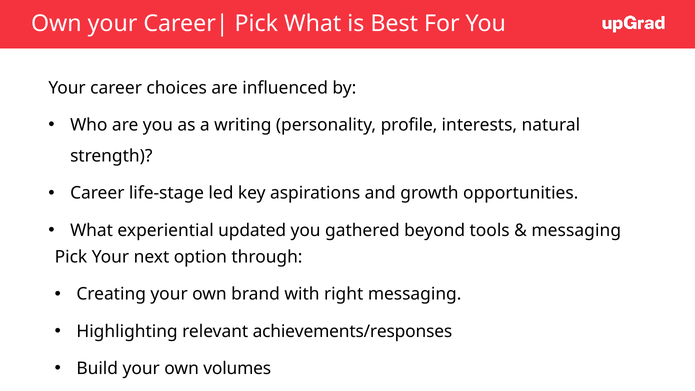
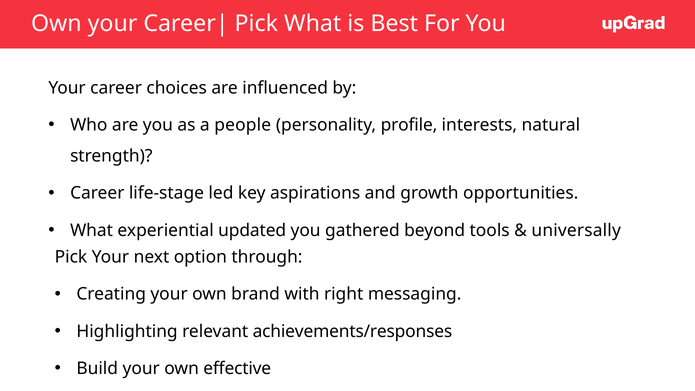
writing: writing -> people (243, 125)
messaging: messaging -> universally (576, 230)
volumes: volumes -> effective (237, 368)
